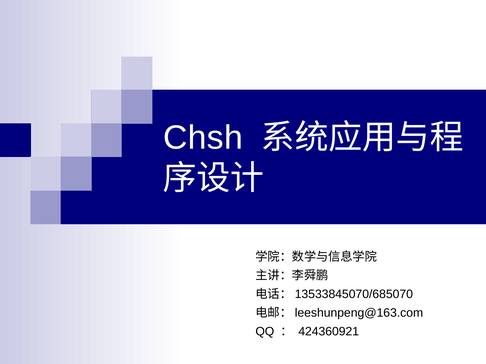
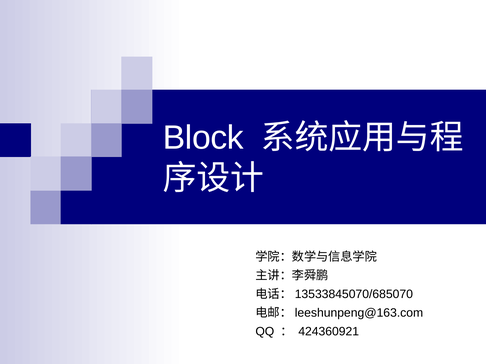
Chsh: Chsh -> Block (203, 138)
